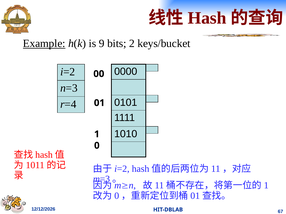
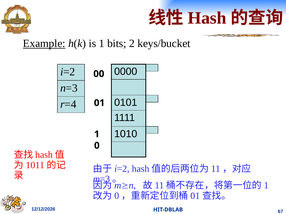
is 9: 9 -> 1 (102, 43)
